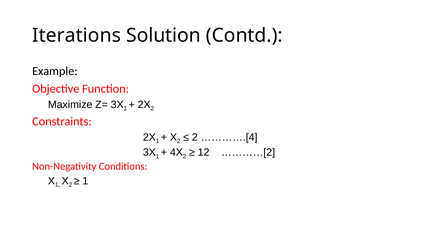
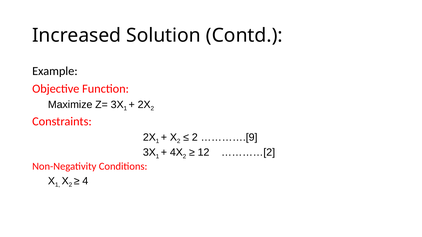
Iterations: Iterations -> Increased (77, 35)
………….[4: ………….[4 -> ………….[9 (229, 138)
1: 1 -> 4 (85, 181)
